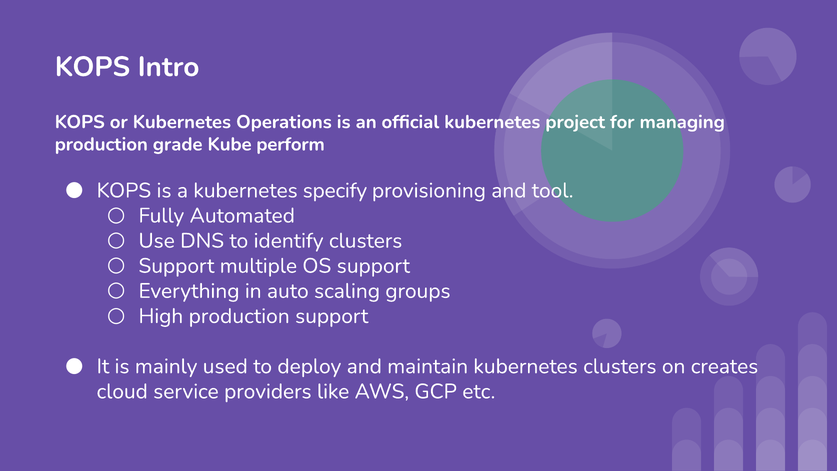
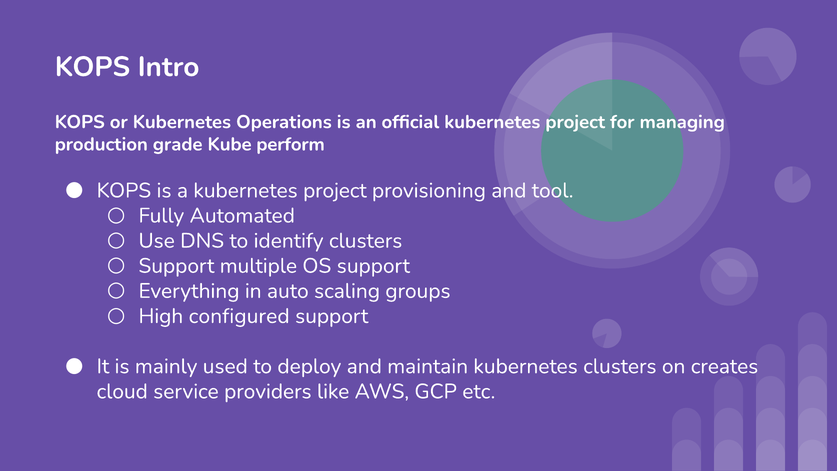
a kubernetes specify: specify -> project (335, 190)
High production: production -> configured (239, 316)
